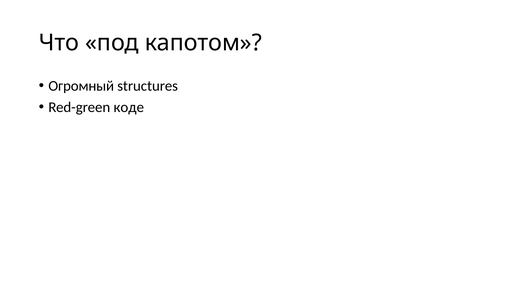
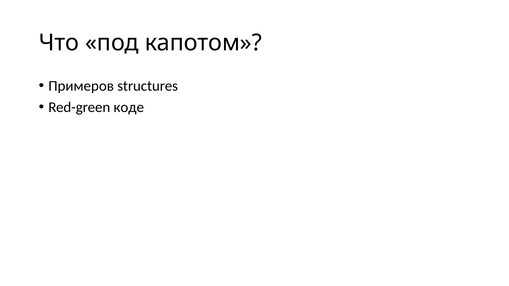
Огромный: Огромный -> Примеров (81, 86)
